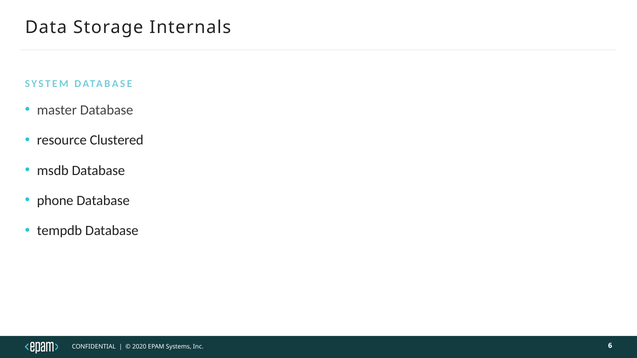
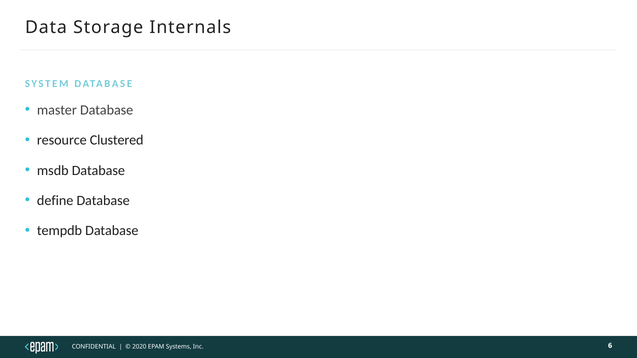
phone: phone -> define (55, 201)
